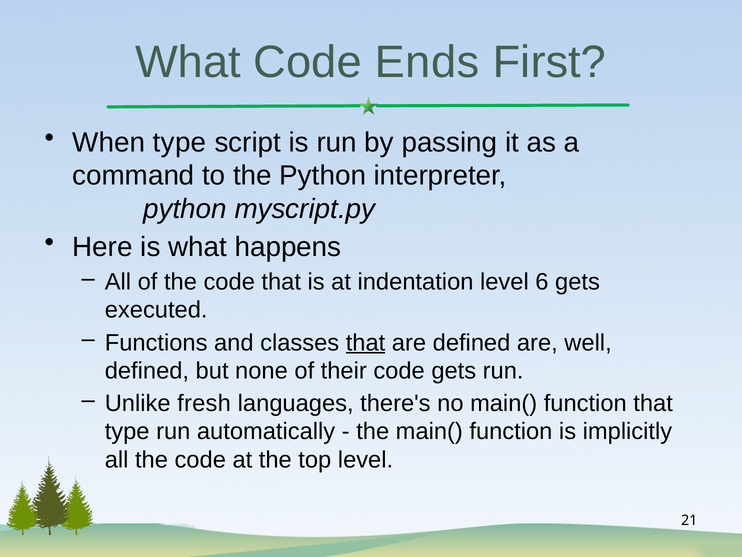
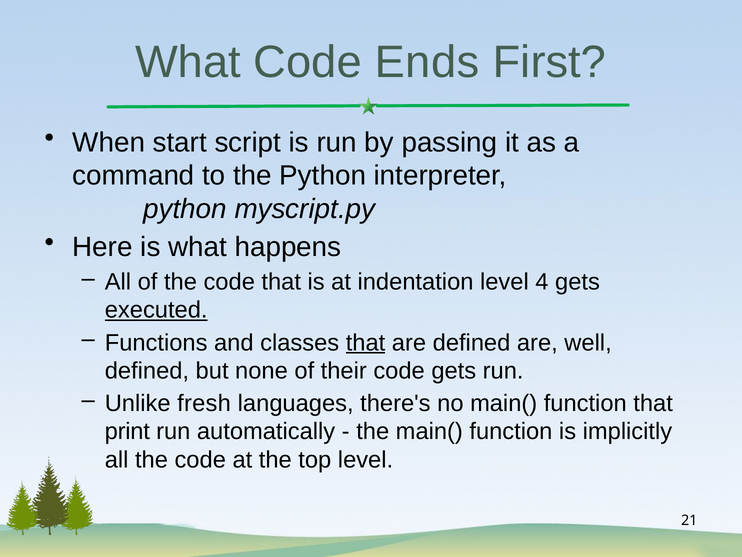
When type: type -> start (180, 142)
6: 6 -> 4 (542, 282)
executed underline: none -> present (156, 310)
type: type -> print (127, 431)
